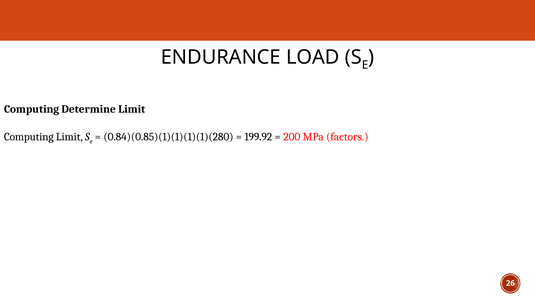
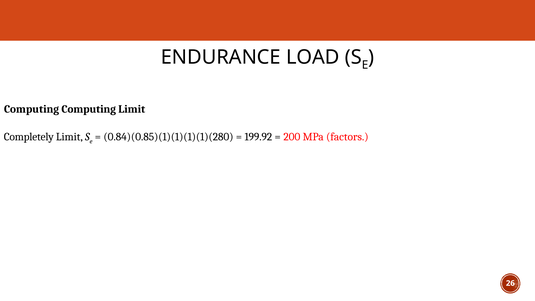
Computing Determine: Determine -> Computing (89, 109)
Computing: Computing -> Completely (29, 137)
